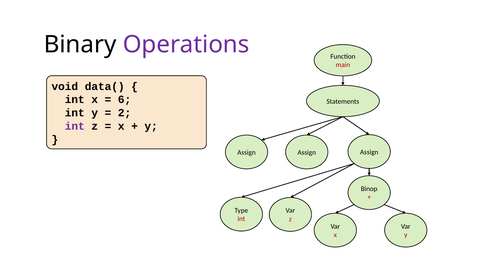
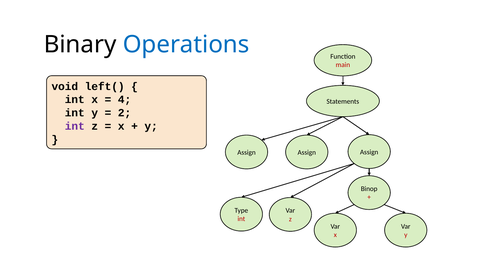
Operations colour: purple -> blue (186, 45)
data(: data( -> left( (105, 86)
6: 6 -> 4 (125, 100)
